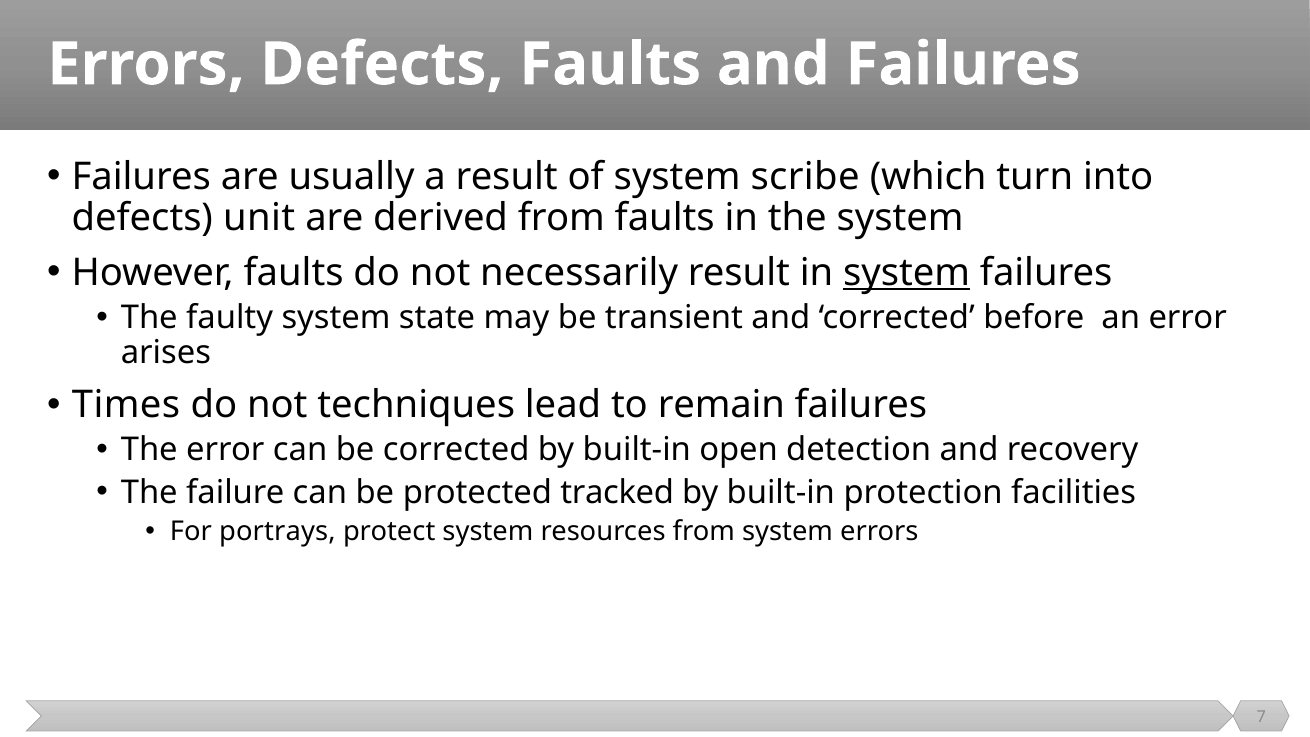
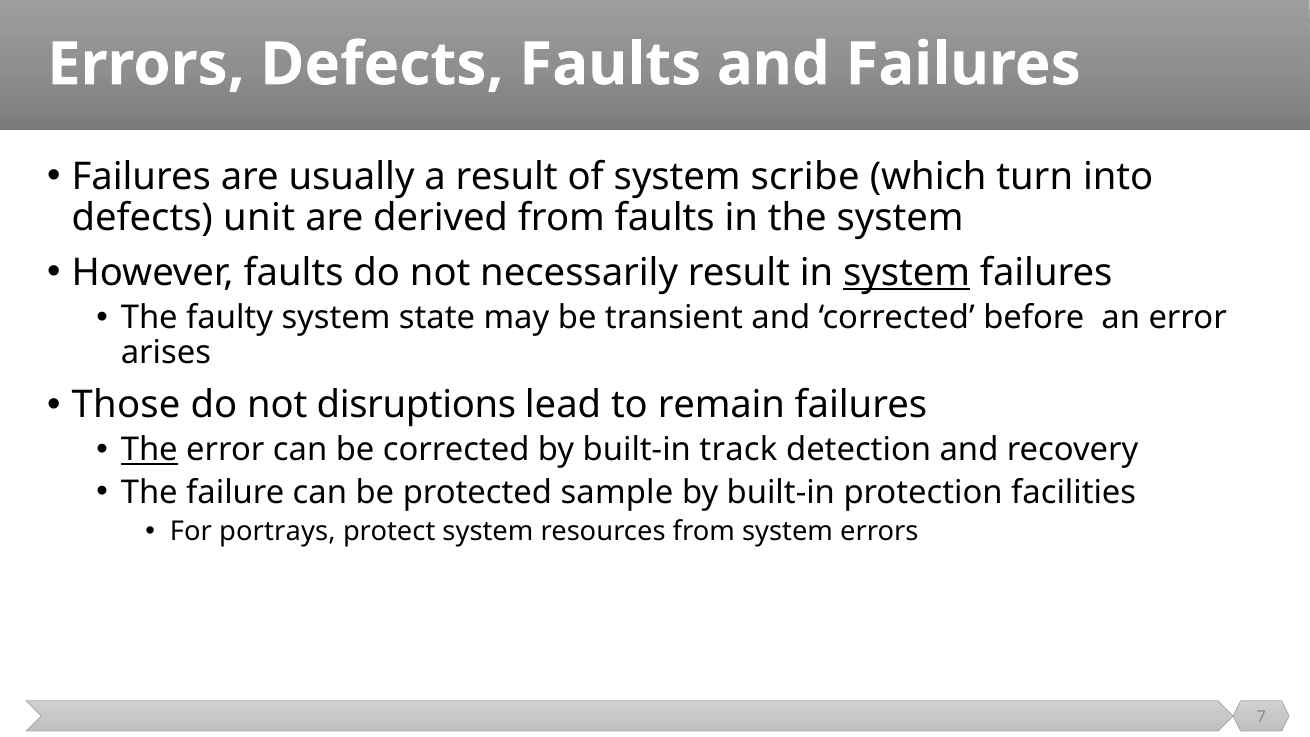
Times: Times -> Those (126, 405)
techniques: techniques -> disruptions (416, 405)
The underline: none -> present (149, 450)
open: open -> track (738, 450)
tracked: tracked -> sample (617, 492)
